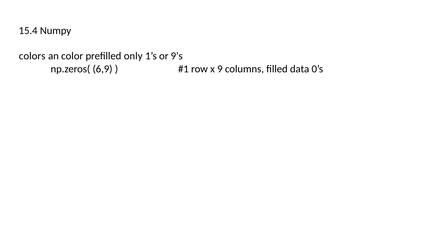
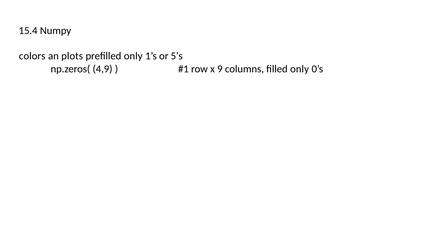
color: color -> plots (72, 56)
9’s: 9’s -> 5’s (177, 56)
6,9: 6,9 -> 4,9 (103, 69)
filled data: data -> only (300, 69)
